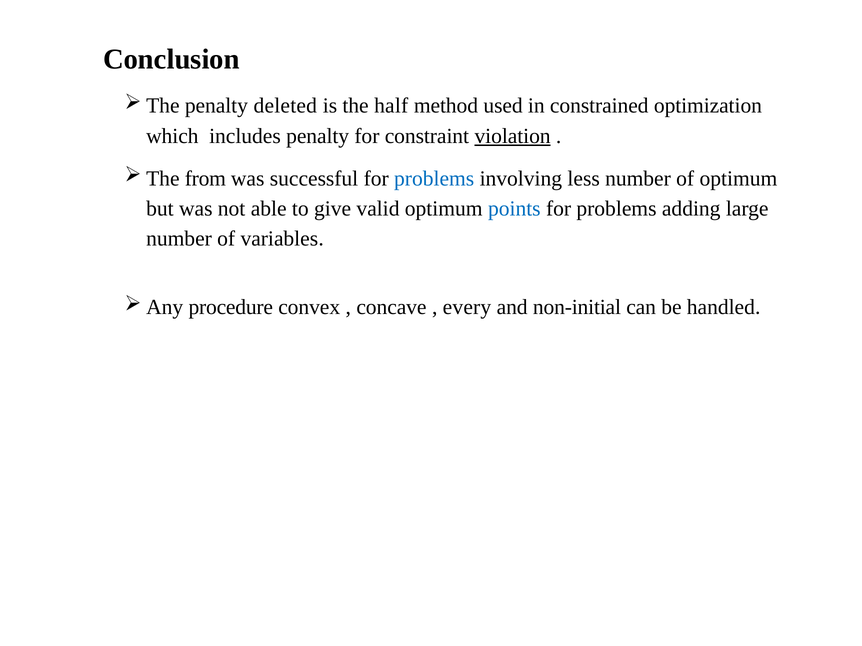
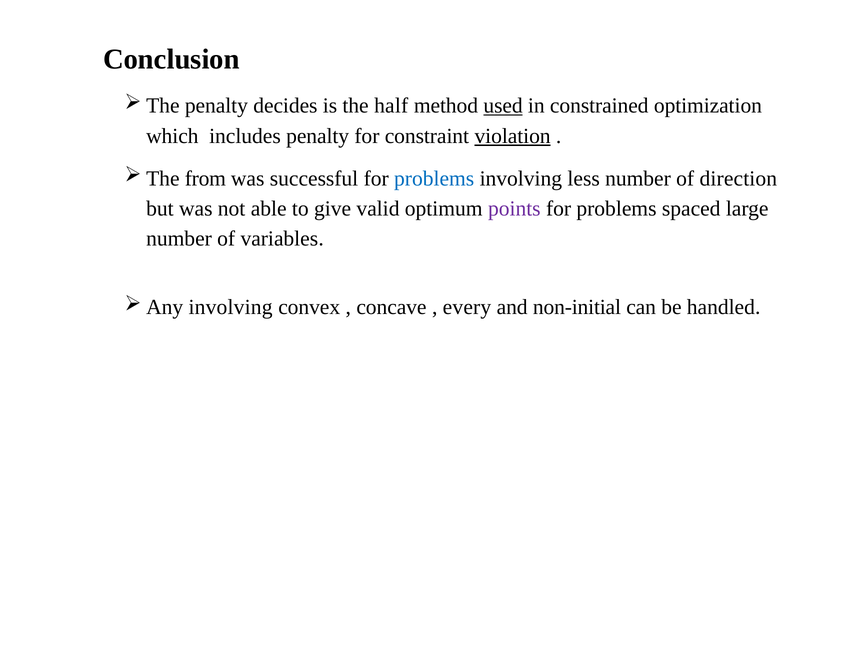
deleted: deleted -> decides (285, 106)
used underline: none -> present (503, 106)
of optimum: optimum -> direction (738, 179)
points colour: blue -> purple (514, 209)
adding: adding -> spaced (691, 209)
procedure: procedure -> involving (231, 307)
